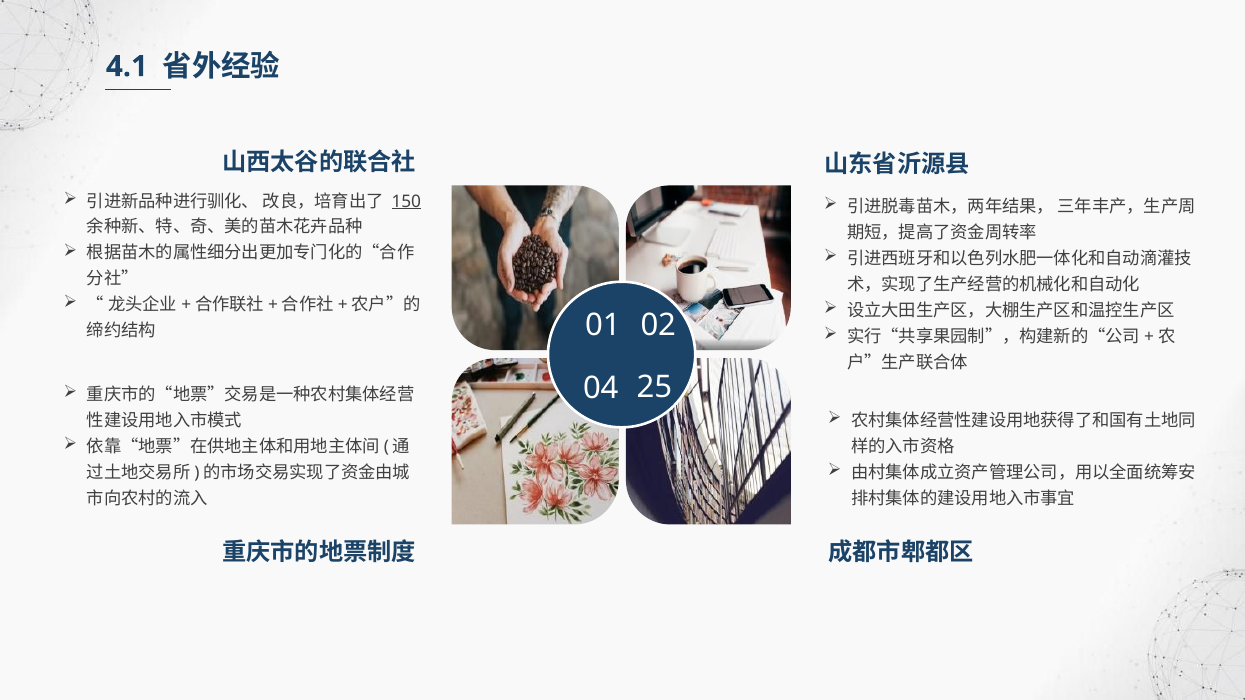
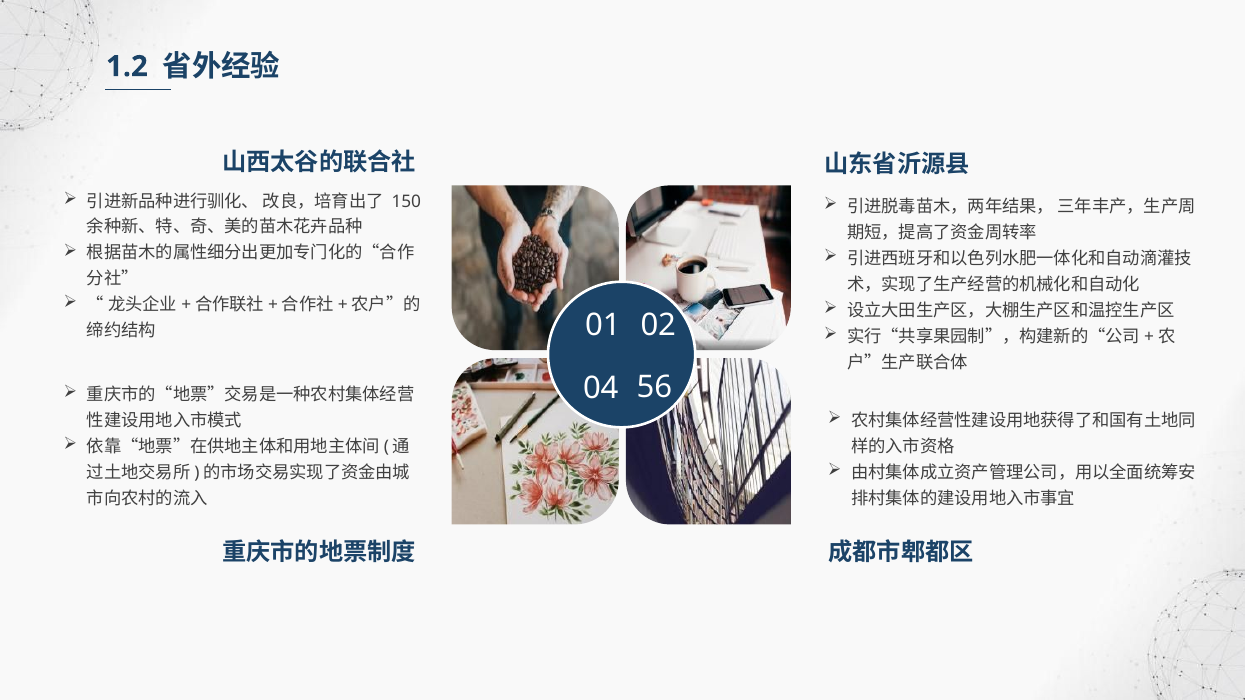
4.1: 4.1 -> 1.2 (127, 67)
150 underline: present -> none (406, 201)
25: 25 -> 56 (654, 387)
